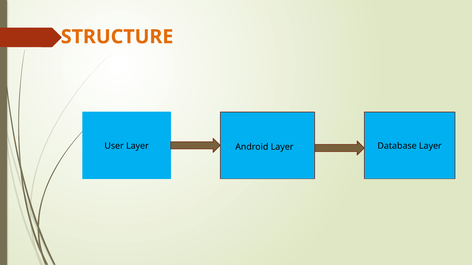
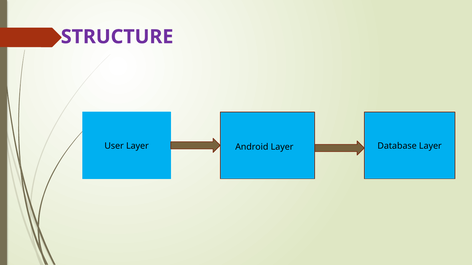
STRUCTURE colour: orange -> purple (117, 37)
